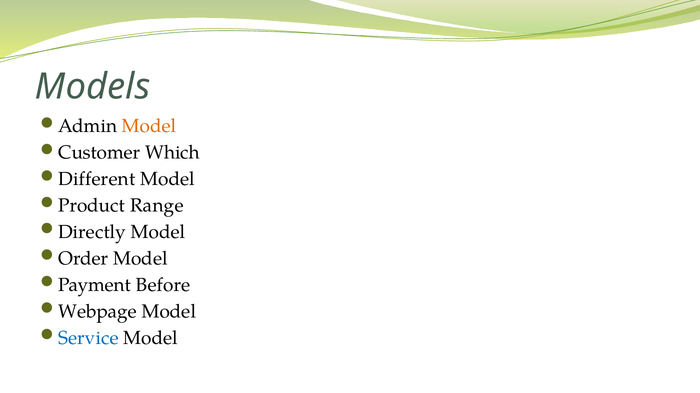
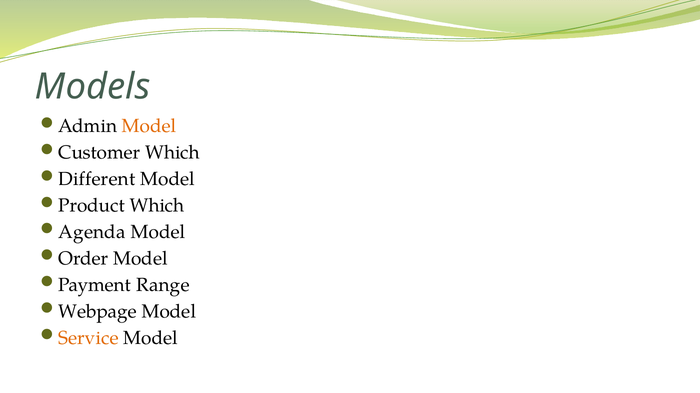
Product Range: Range -> Which (157, 206)
Directly: Directly -> Agenda (92, 232)
Before: Before -> Range (163, 286)
Service colour: blue -> orange (88, 339)
